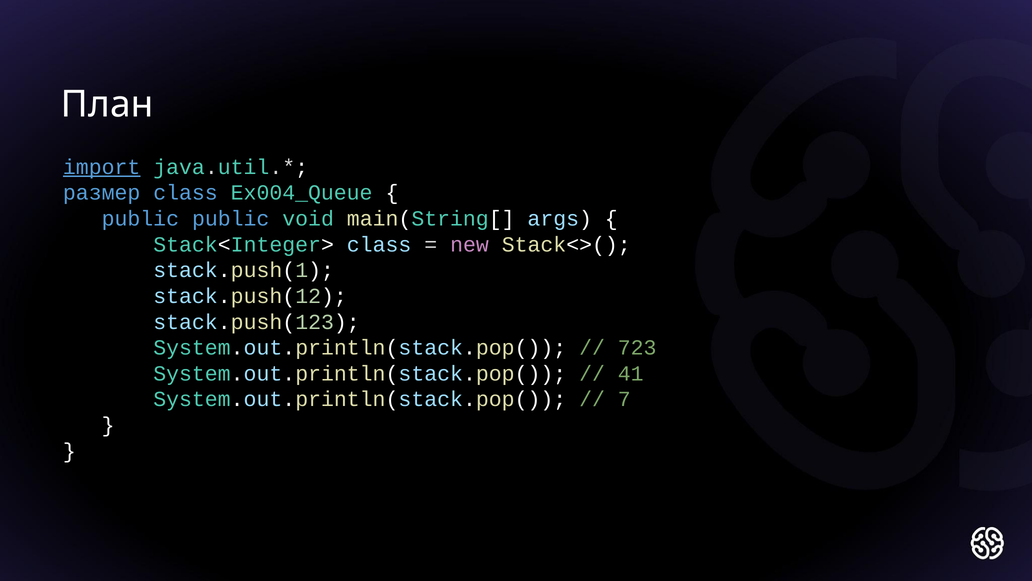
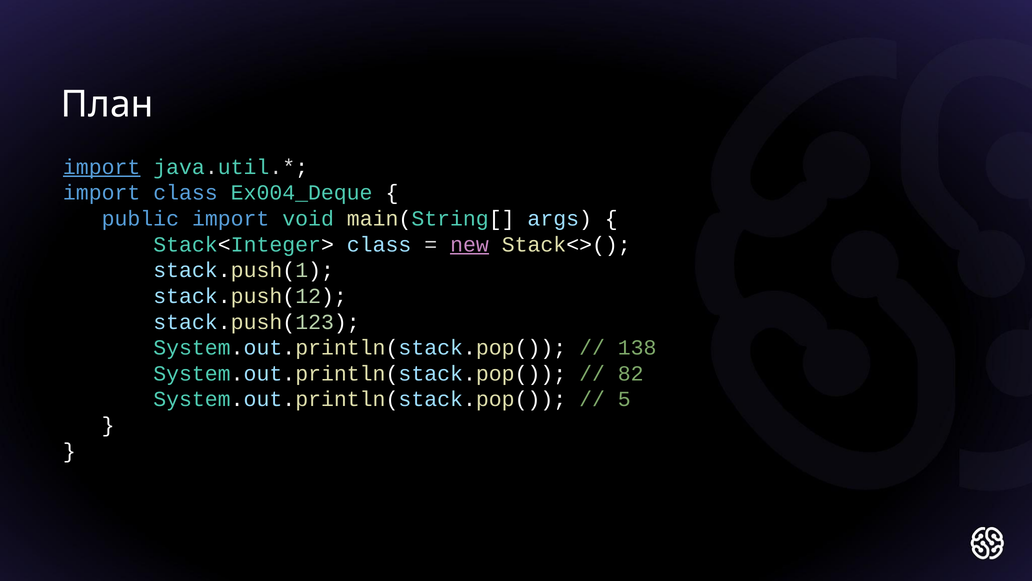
размер: размер -> import (102, 193)
Ex004_Queue: Ex004_Queue -> Ex004_Deque (302, 193)
public public: public -> import (231, 218)
new underline: none -> present (469, 244)
723: 723 -> 138 (637, 347)
41: 41 -> 82 (631, 373)
7: 7 -> 5 (624, 399)
